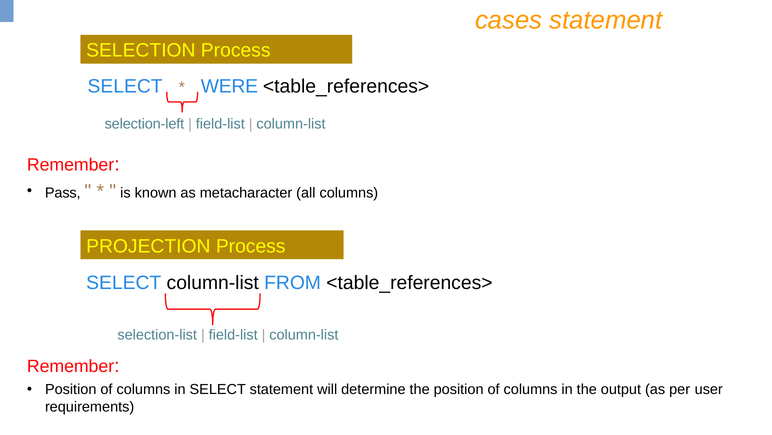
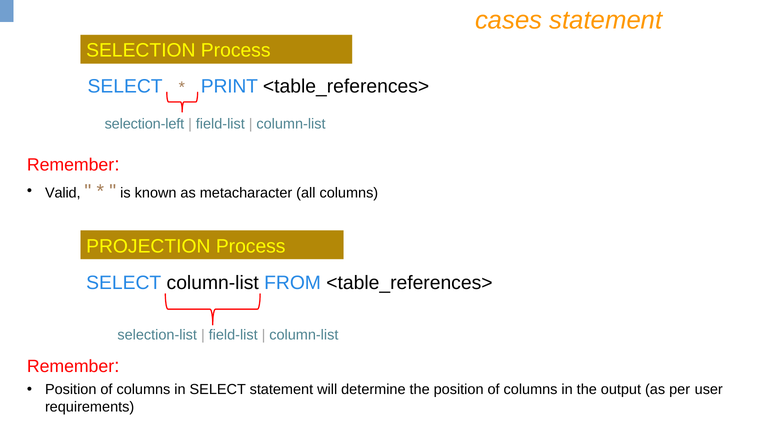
WERE: WERE -> PRINT (229, 86)
Pass: Pass -> Valid (63, 193)
